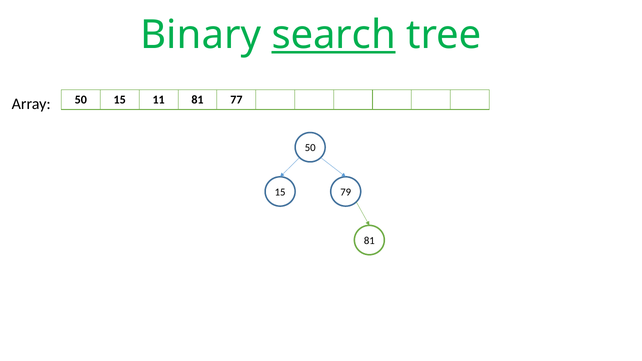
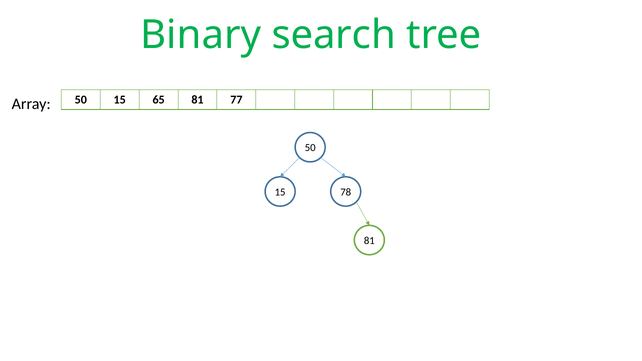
search underline: present -> none (334, 35)
11: 11 -> 65 (159, 100)
79: 79 -> 78 (346, 192)
